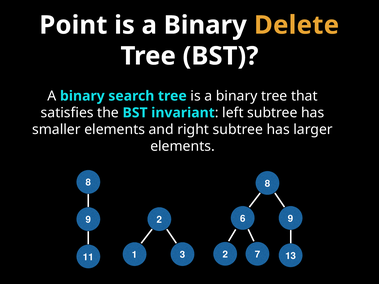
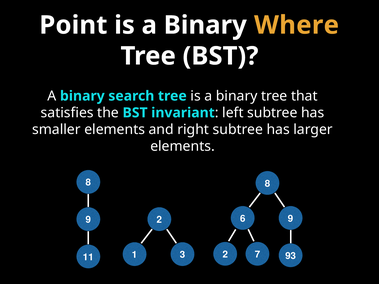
Delete: Delete -> Where (297, 25)
13: 13 -> 93 (291, 256)
